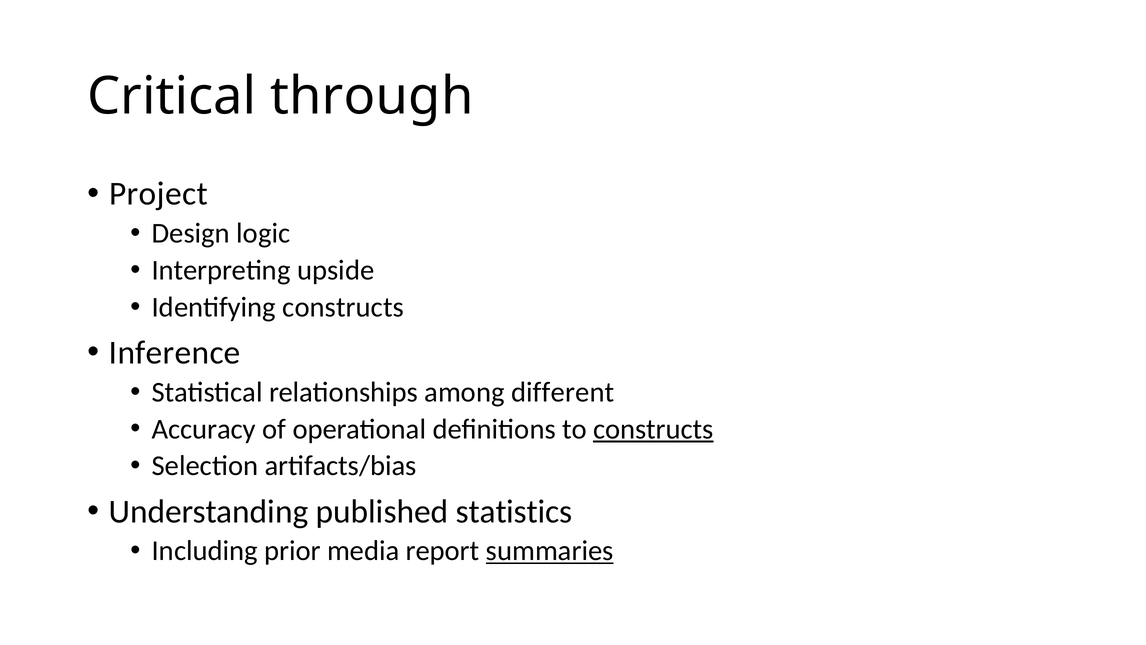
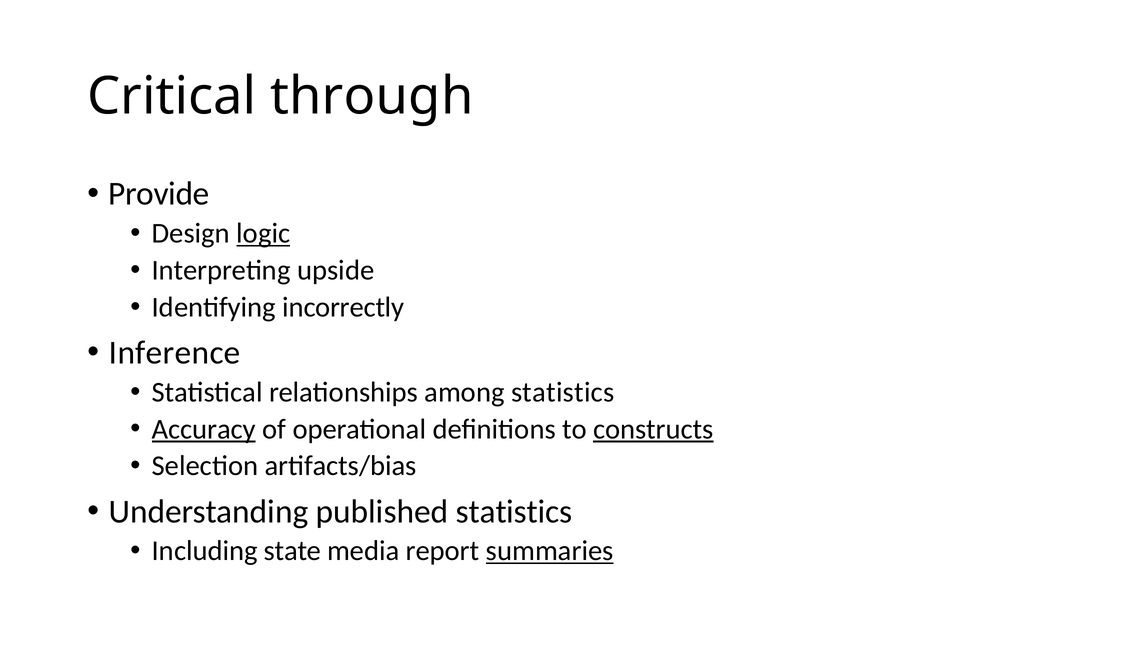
Project: Project -> Provide (159, 194)
logic underline: none -> present (263, 233)
Identifying constructs: constructs -> incorrectly (343, 307)
among different: different -> statistics (563, 392)
Accuracy underline: none -> present (204, 429)
prior: prior -> state (293, 551)
